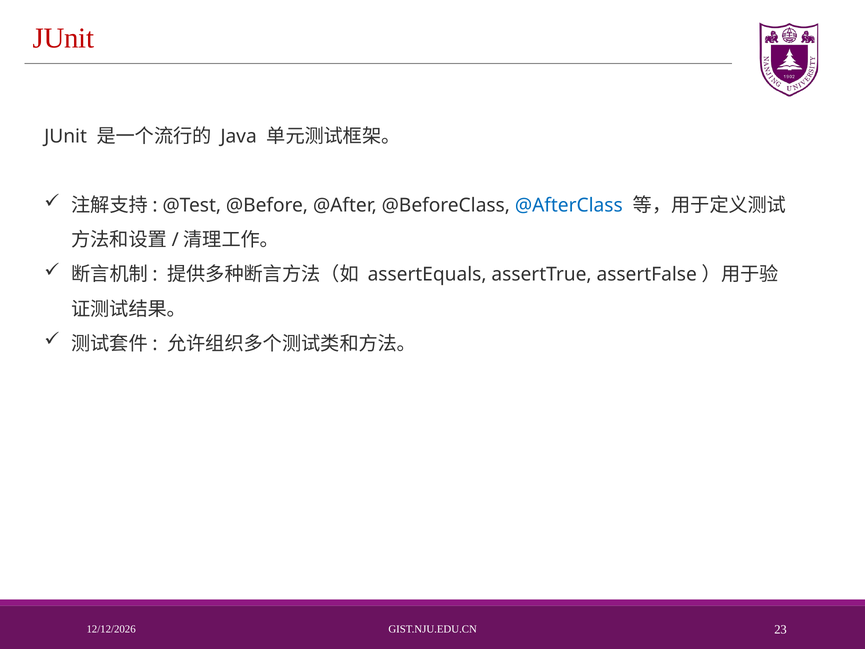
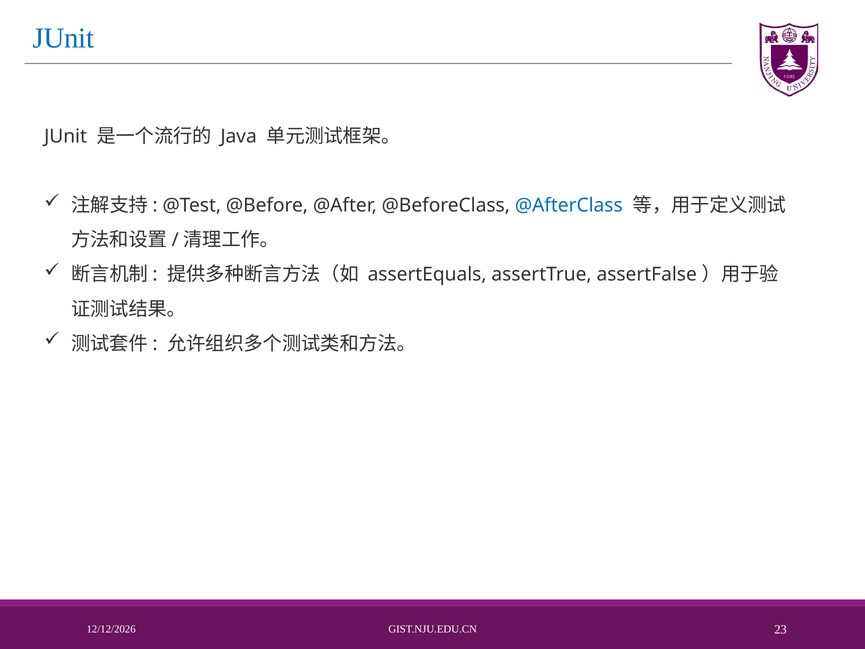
JUnit colour: red -> blue (64, 38)
